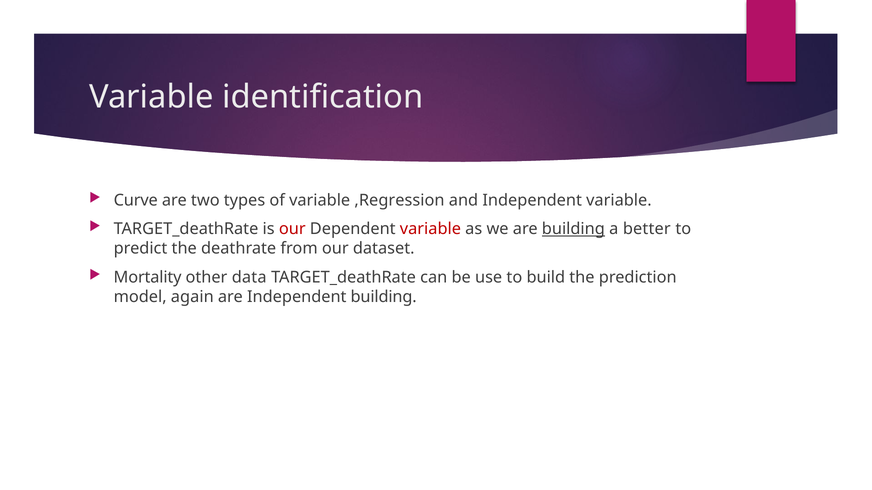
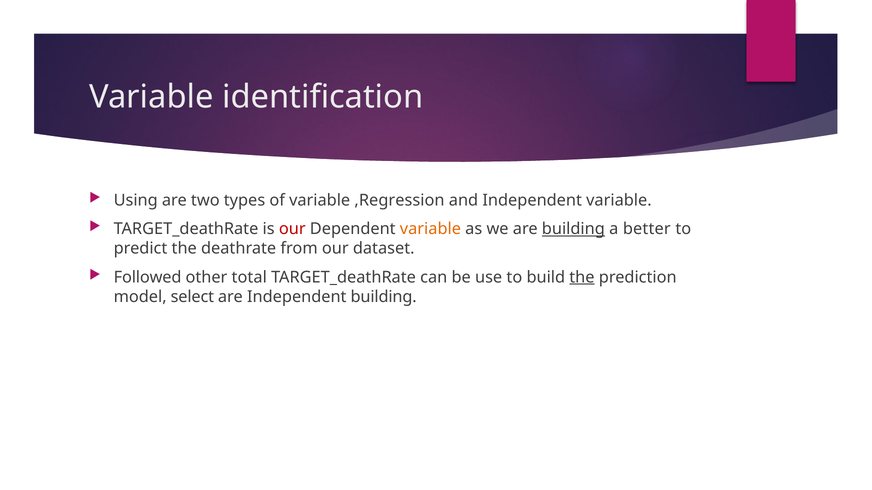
Curve: Curve -> Using (136, 200)
variable colour: red -> orange (430, 229)
Mortality: Mortality -> Followed (148, 277)
data: data -> total (249, 277)
the underline: none -> present (582, 277)
again: again -> select (192, 297)
